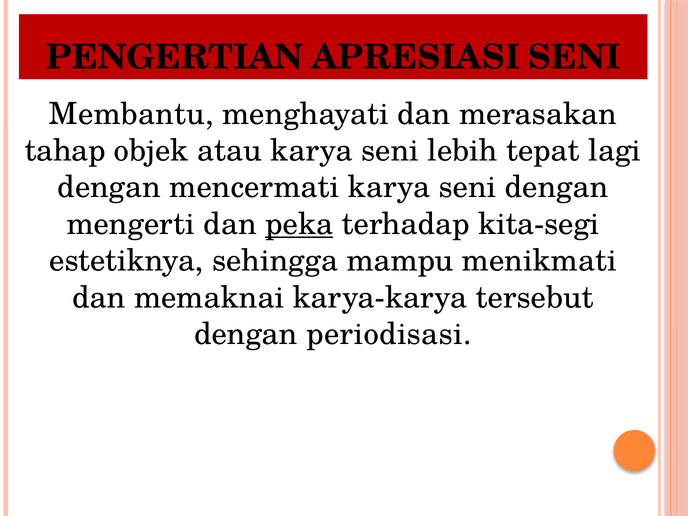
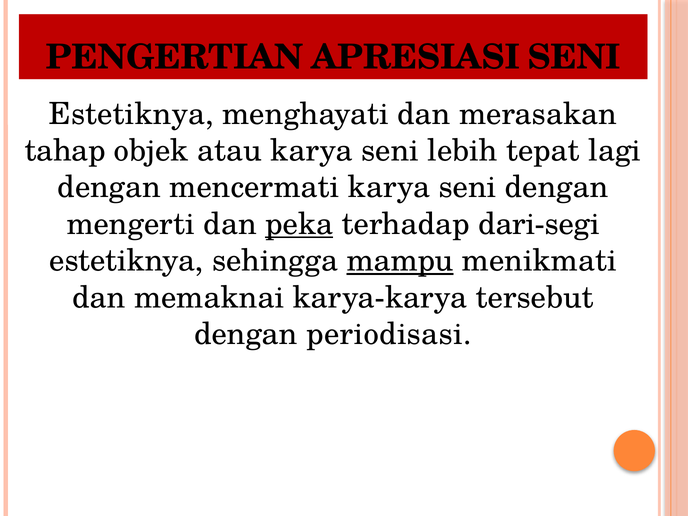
Membantu: Membantu -> Estetiknya (131, 114)
kita-segi: kita-segi -> dari-segi (539, 224)
mampu underline: none -> present (400, 261)
